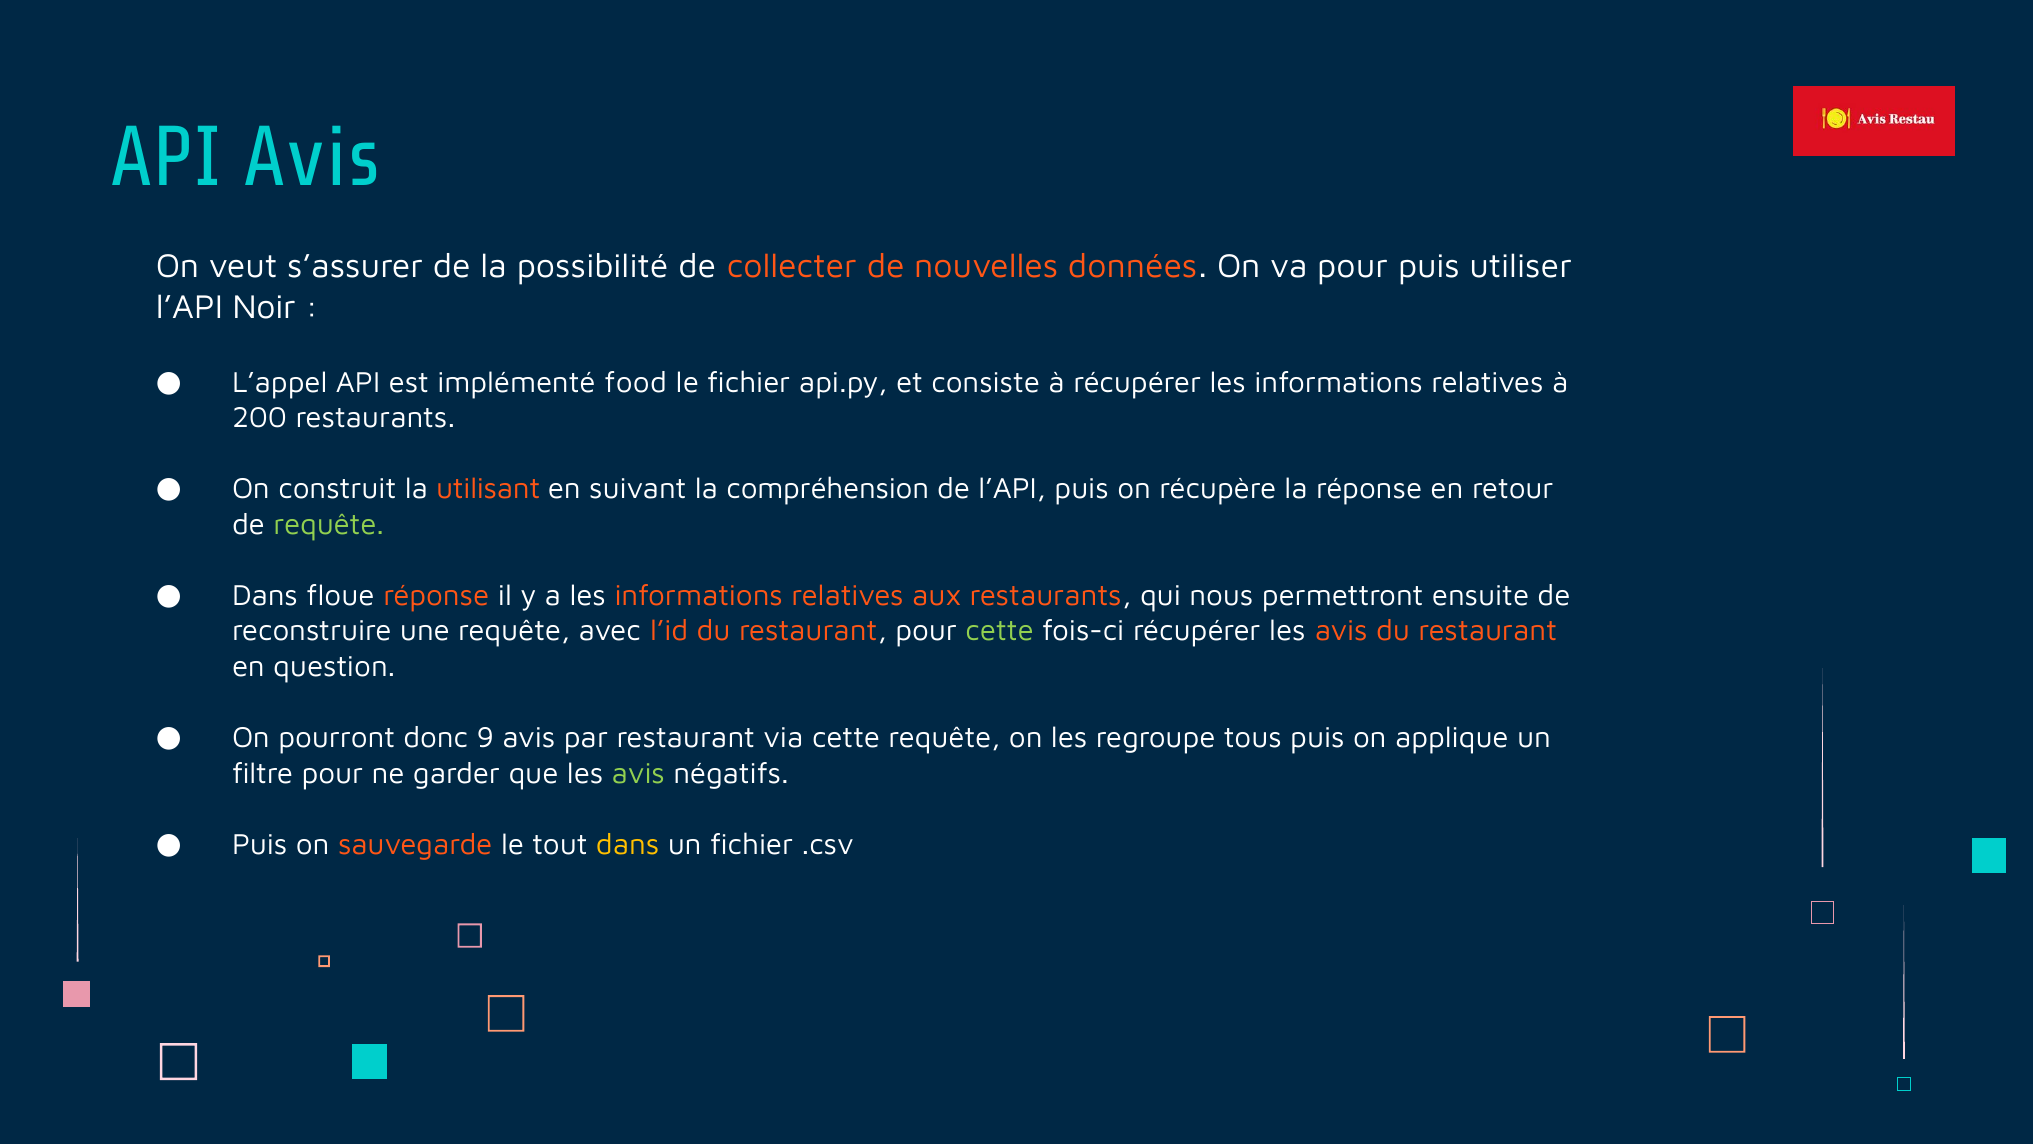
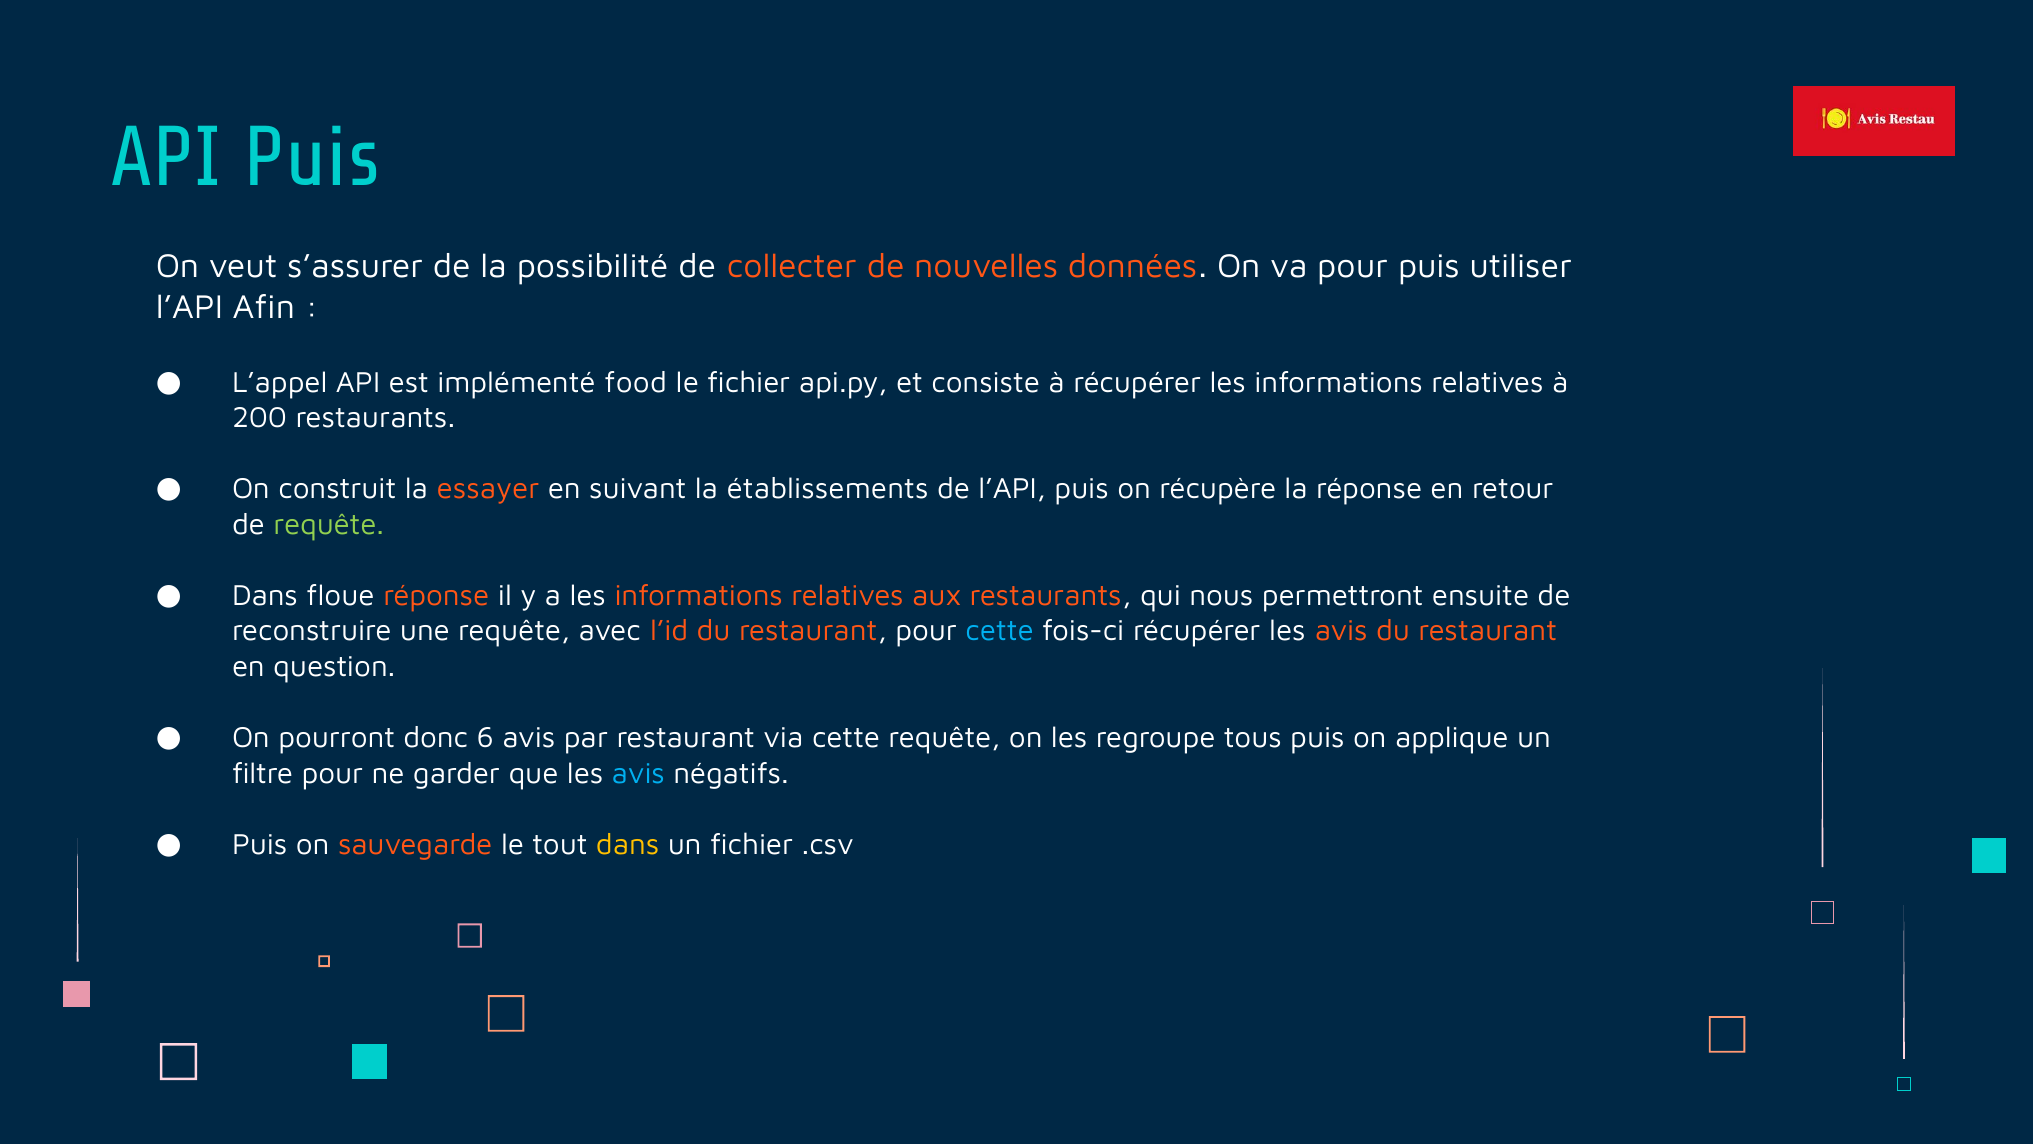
API Avis: Avis -> Puis (312, 158)
Noir: Noir -> Afin (264, 307)
utilisant: utilisant -> essayer (488, 489)
compréhension: compréhension -> établissements (828, 489)
cette colour: light green -> light blue (1000, 631)
9: 9 -> 6 (485, 738)
avis colour: light green -> light blue (638, 773)
